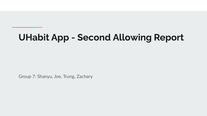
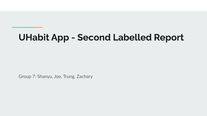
Allowing: Allowing -> Labelled (132, 38)
